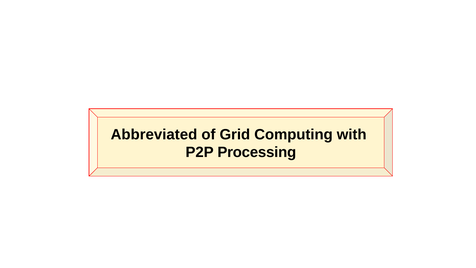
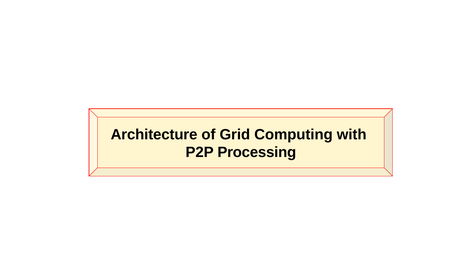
Abbreviated: Abbreviated -> Architecture (154, 134)
